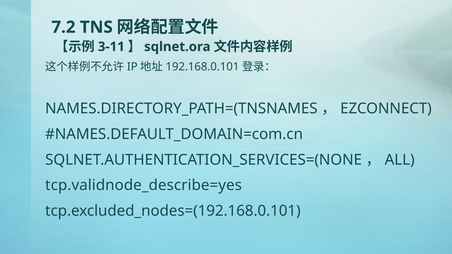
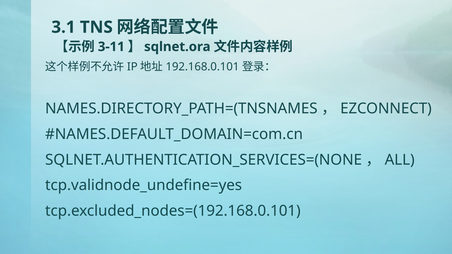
7.2: 7.2 -> 3.1 (63, 27)
tcp.validnode_describe=yes: tcp.validnode_describe=yes -> tcp.validnode_undefine=yes (144, 186)
